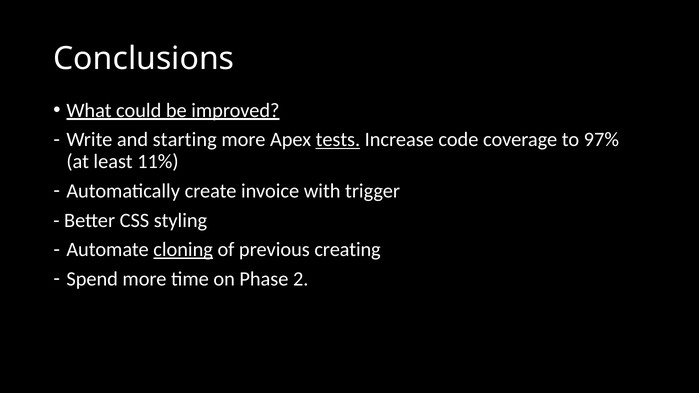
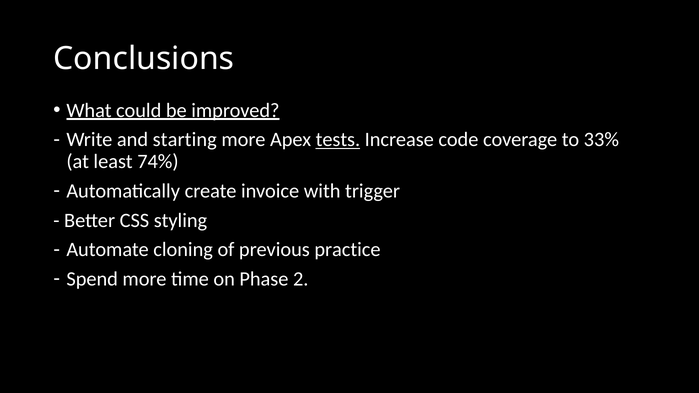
97%: 97% -> 33% (601, 140)
11%: 11% -> 74% (158, 162)
cloning underline: present -> none (183, 250)
creating: creating -> practice (347, 250)
